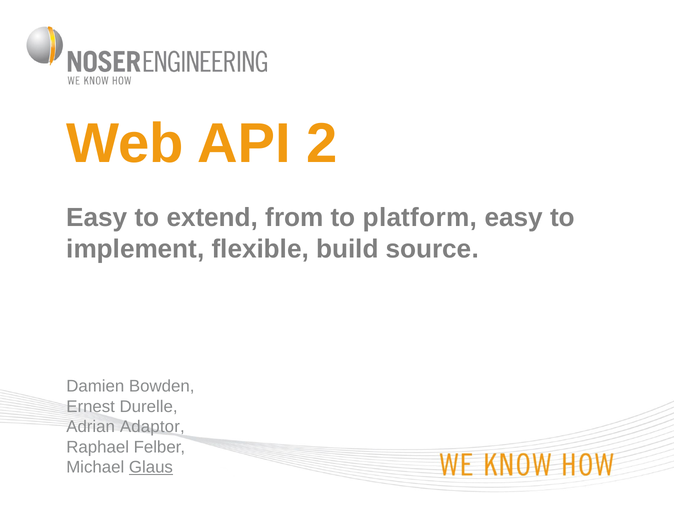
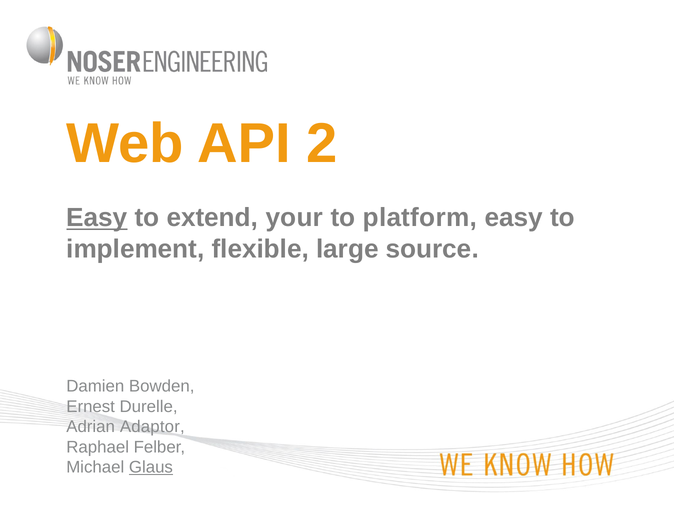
Easy underline: none -> present (97, 218)
from: from -> your (294, 218)
build: build -> large (347, 250)
